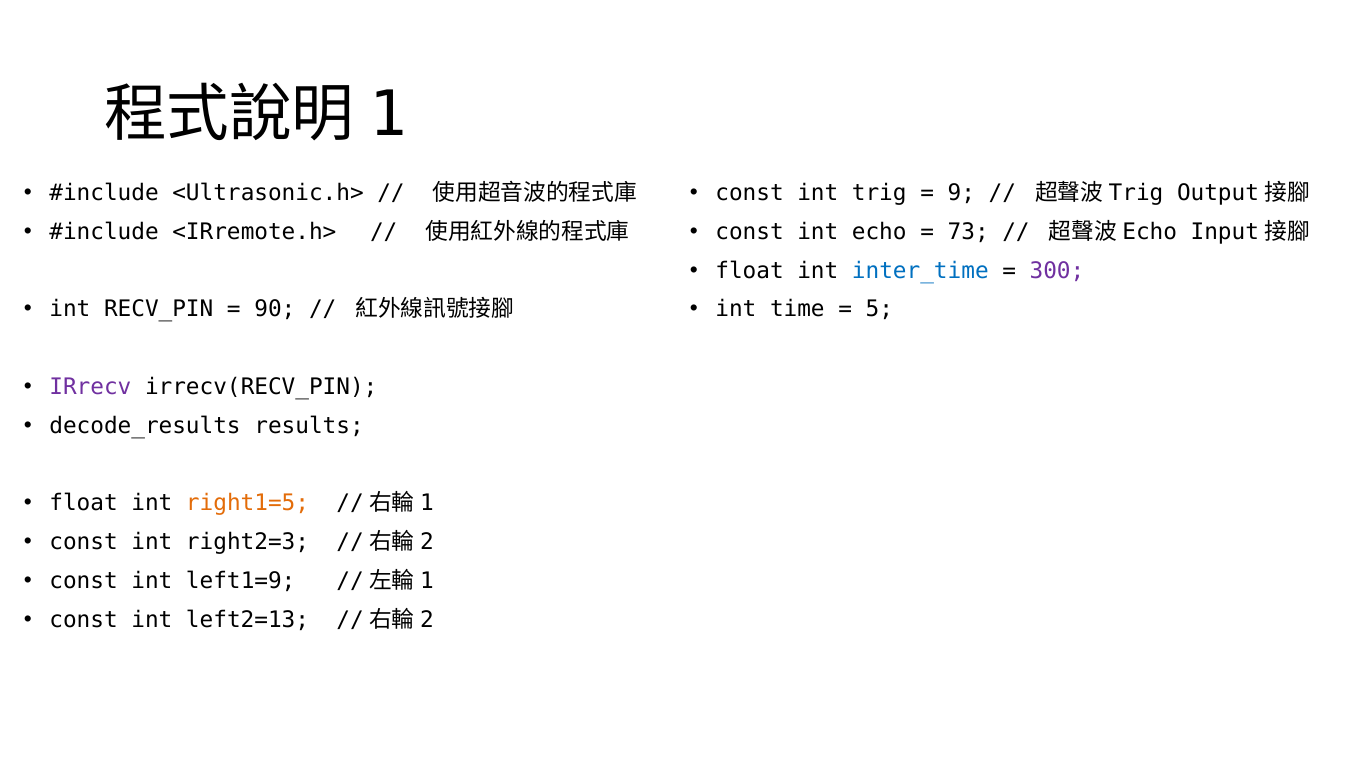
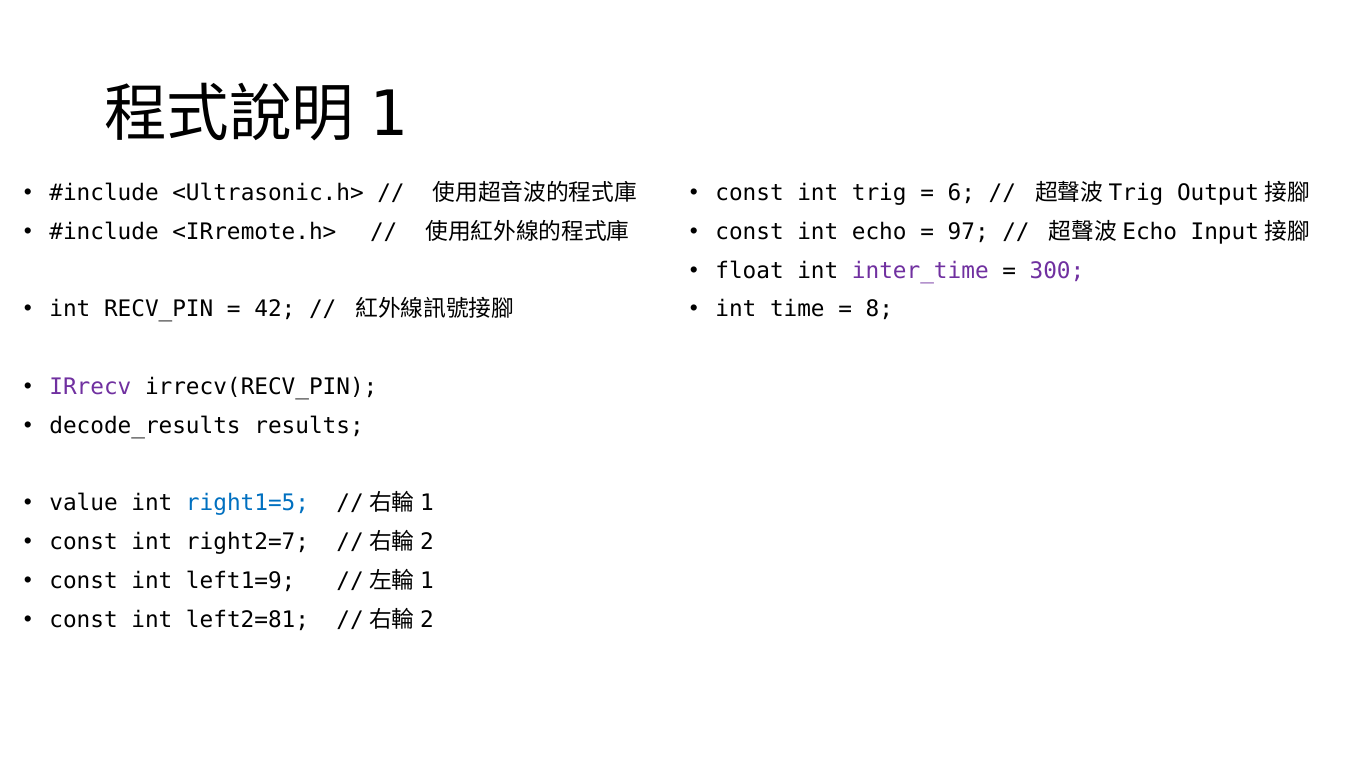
9: 9 -> 6 (961, 193)
73: 73 -> 97 (968, 232)
inter_time colour: blue -> purple (920, 271)
90: 90 -> 42 (275, 310)
5: 5 -> 8 (879, 310)
float: float -> value (84, 504)
right1=5 colour: orange -> blue (248, 504)
right2=3: right2=3 -> right2=7 (248, 542)
left2=13: left2=13 -> left2=81 (248, 620)
